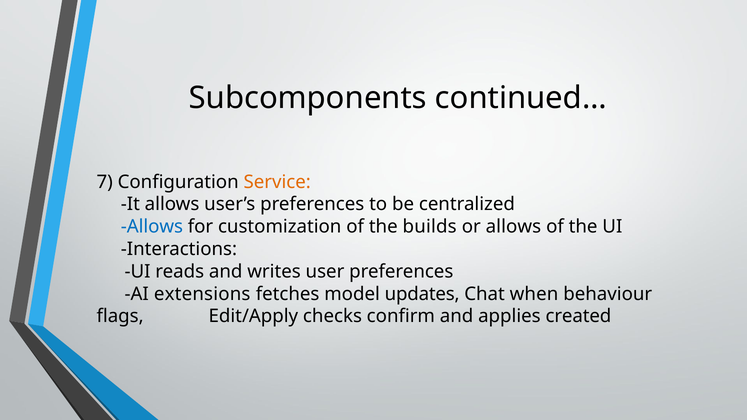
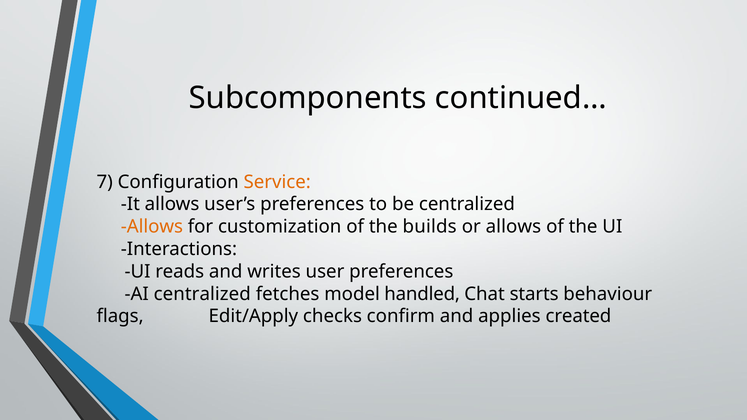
Allows colour: blue -> orange (152, 227)
AI extensions: extensions -> centralized (202, 294)
updates: updates -> handled (422, 294)
when: when -> starts (534, 294)
